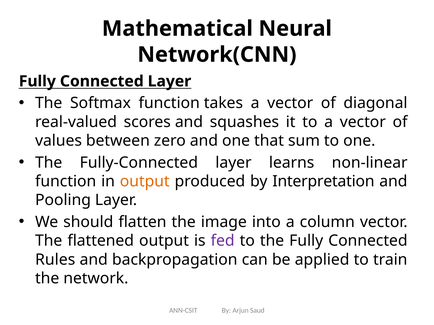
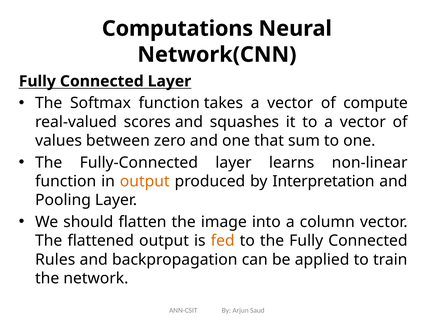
Mathematical: Mathematical -> Computations (178, 29)
diagonal: diagonal -> compute (376, 103)
fed colour: purple -> orange (223, 241)
